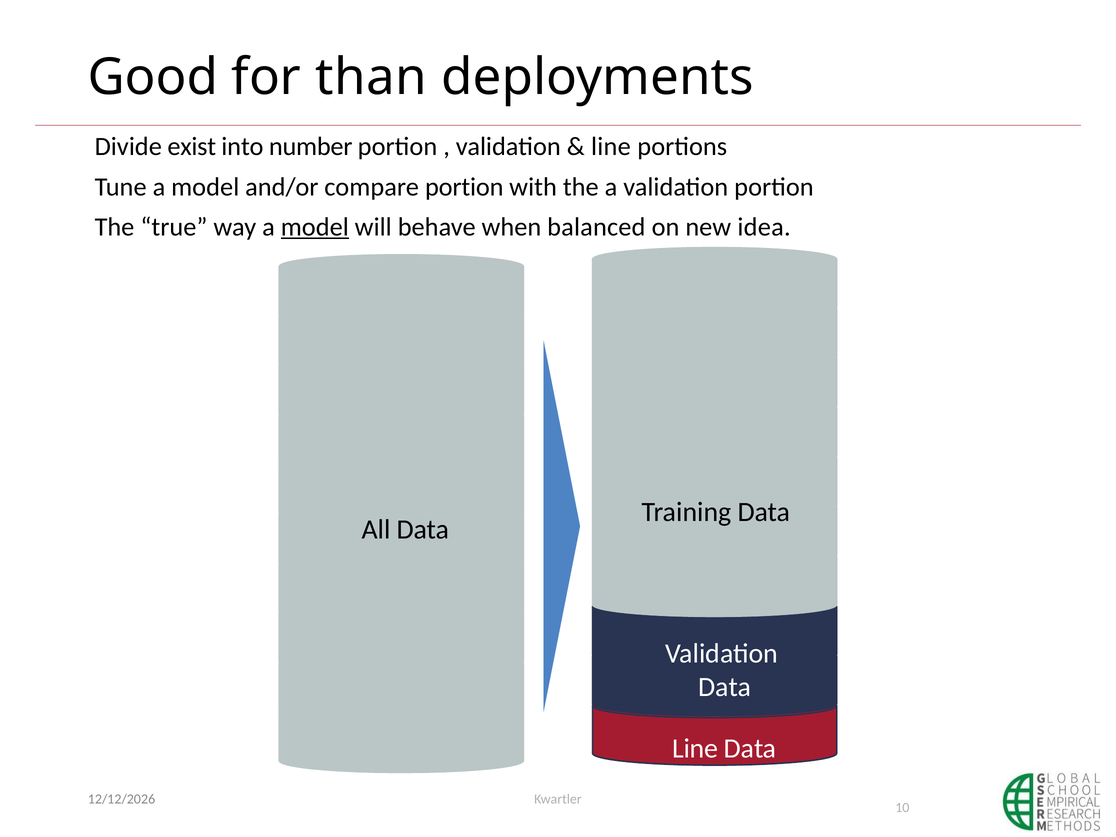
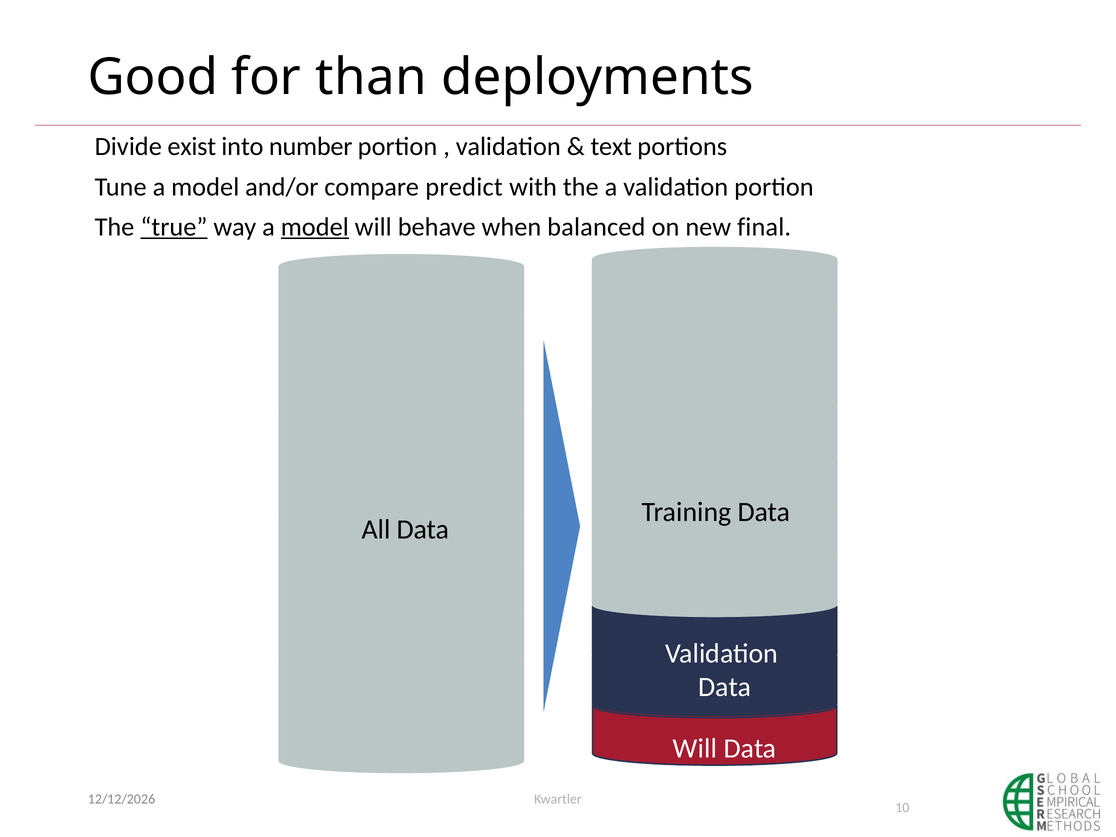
line: line -> text (611, 147)
compare portion: portion -> predict (464, 187)
true underline: none -> present (174, 227)
idea: idea -> final (764, 227)
Line: Line -> Will (695, 749)
